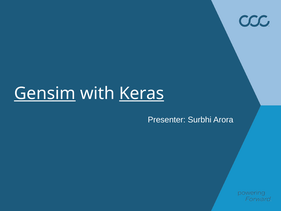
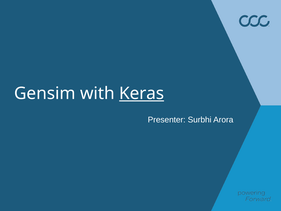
Gensim underline: present -> none (45, 93)
